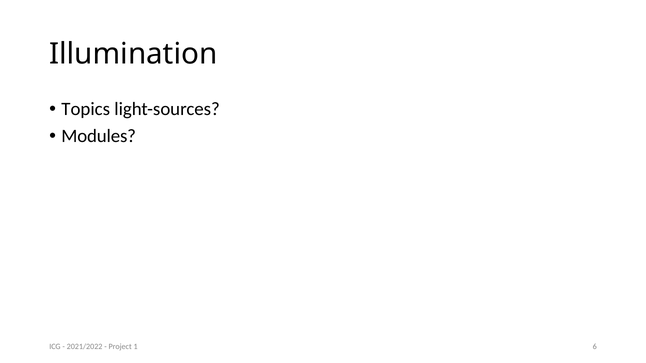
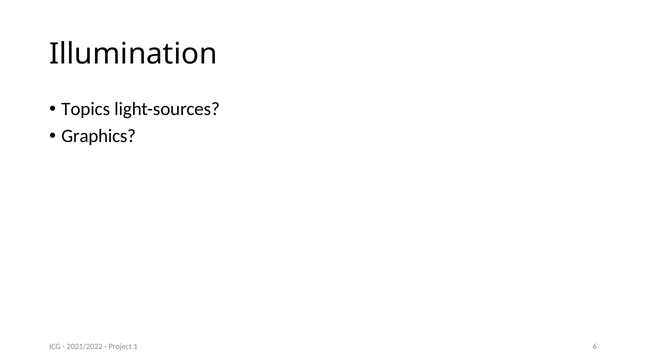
Modules: Modules -> Graphics (99, 136)
